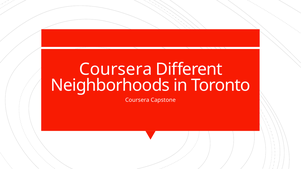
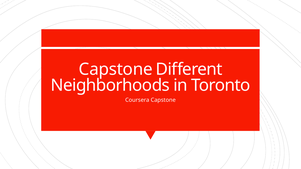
Coursera: Coursera -> Capstone (116, 69)
